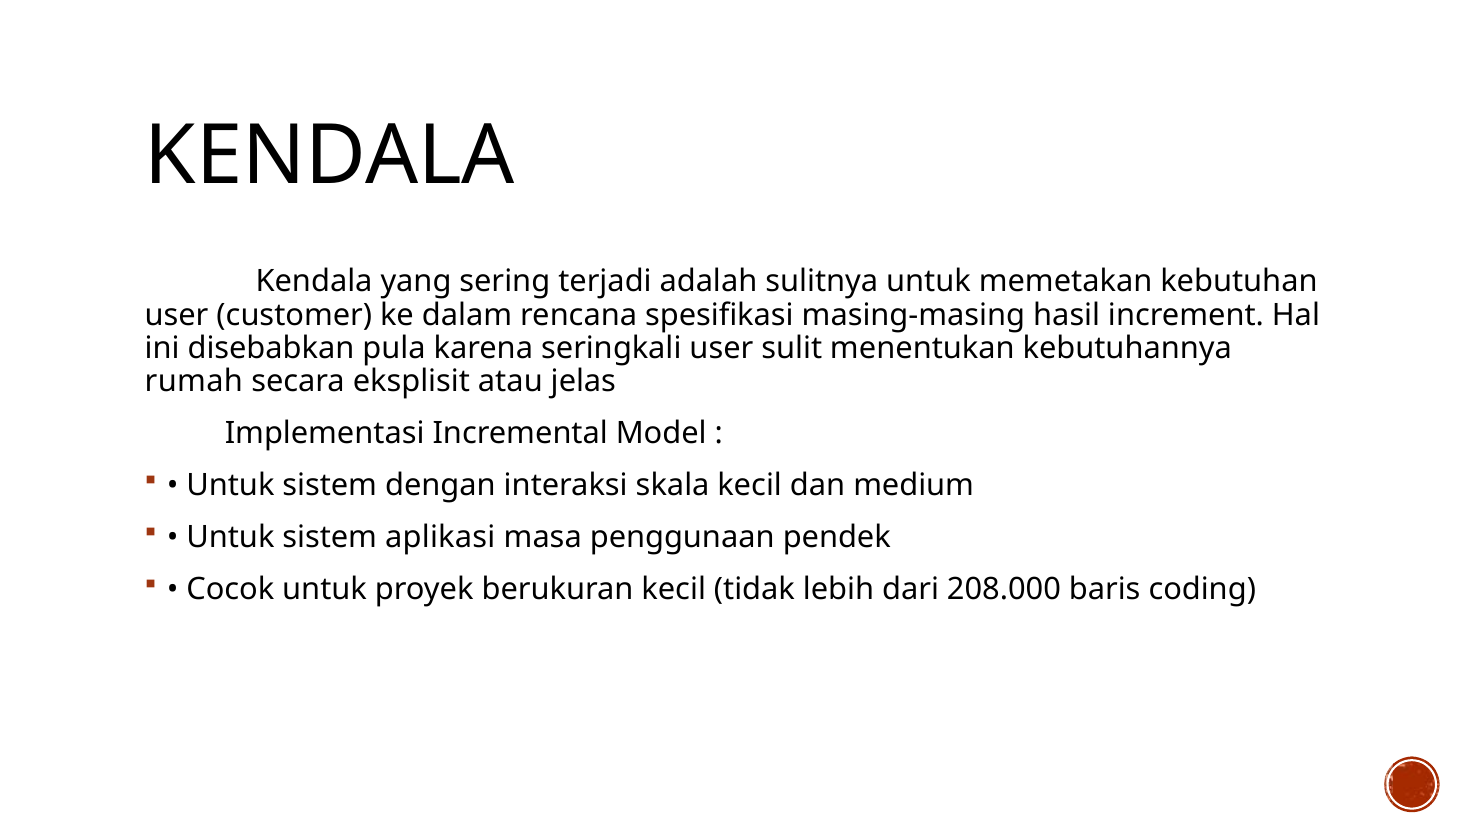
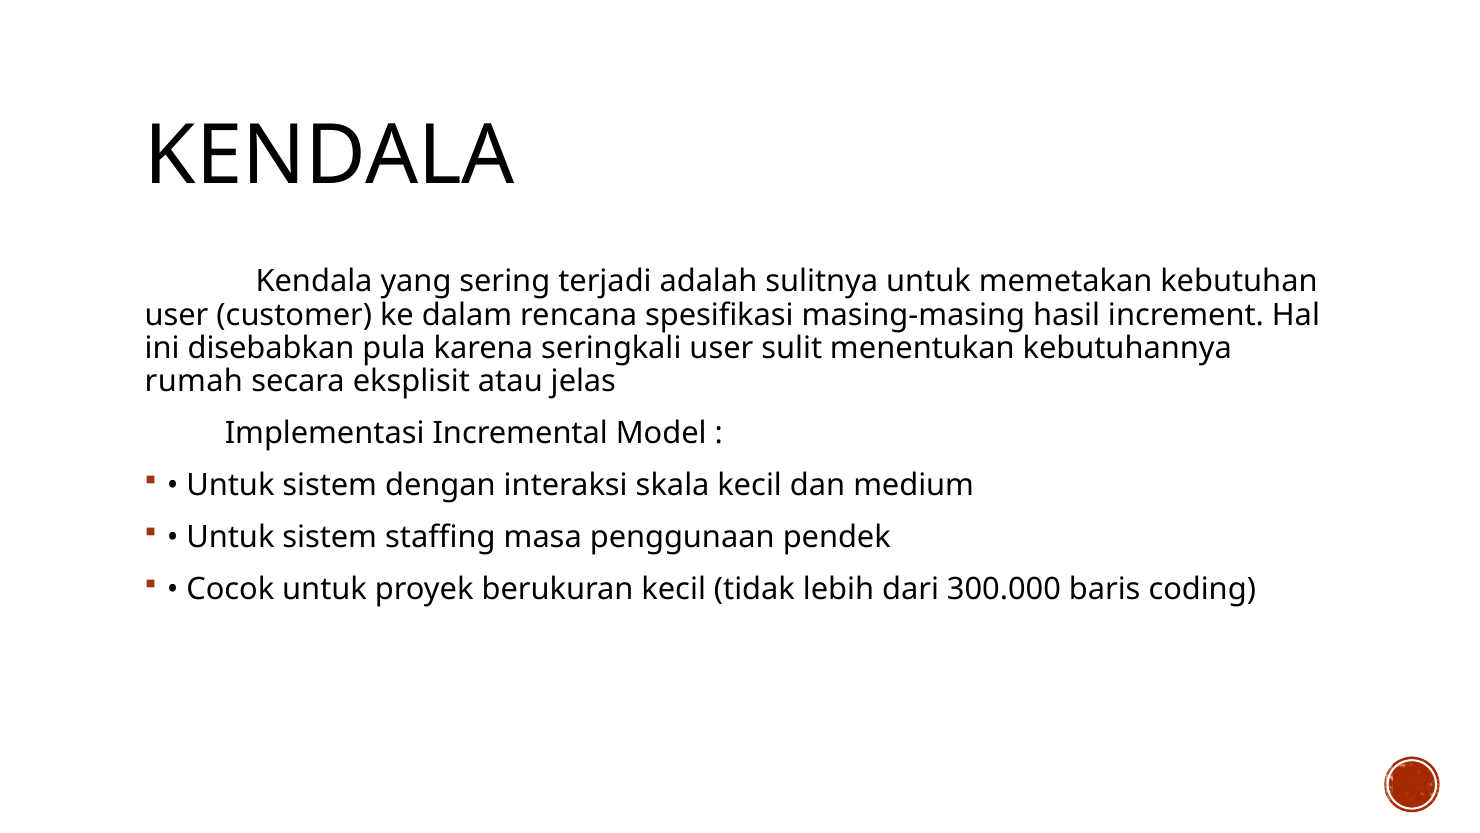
aplikasi: aplikasi -> staffing (440, 537)
208.000: 208.000 -> 300.000 (1004, 589)
